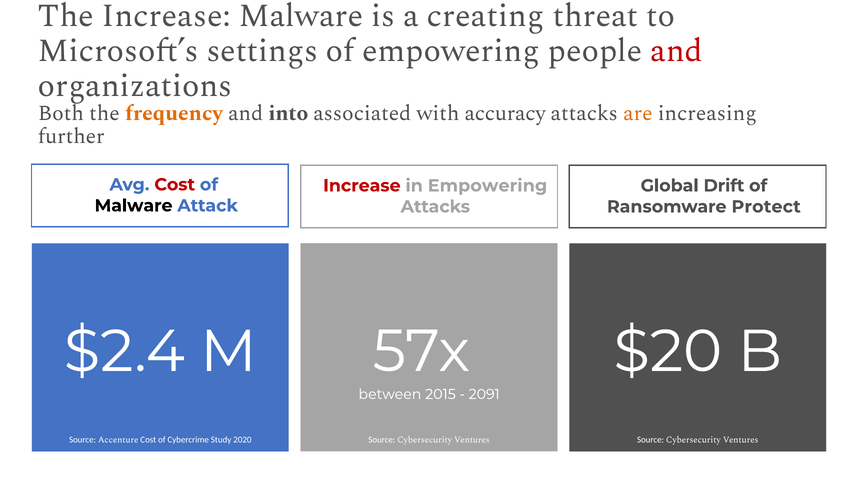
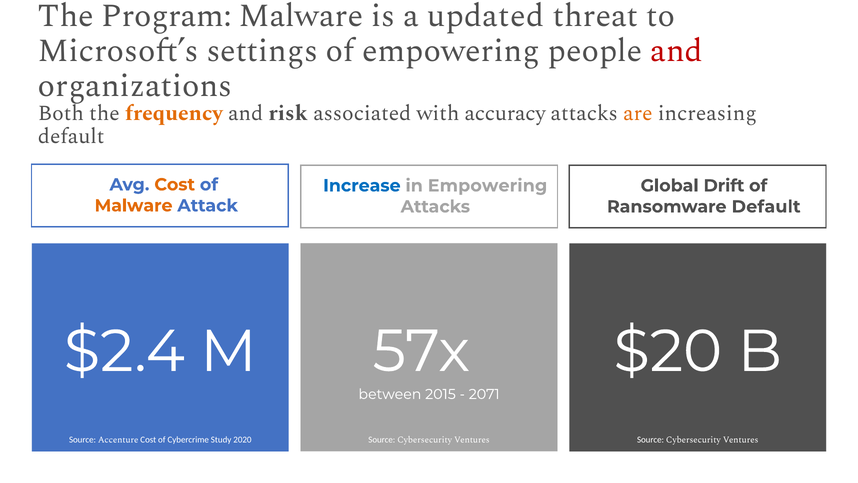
The Increase: Increase -> Program (167, 16)
creating: creating -> updated (486, 16)
into: into -> risk (288, 113)
further: further -> default (71, 136)
Cost colour: red -> orange (175, 184)
Increase colour: red -> blue (362, 186)
Malware colour: black -> orange (134, 205)
Ransomware Protect: Protect -> Default (766, 207)
2091: 2091 -> 2071 (484, 394)
